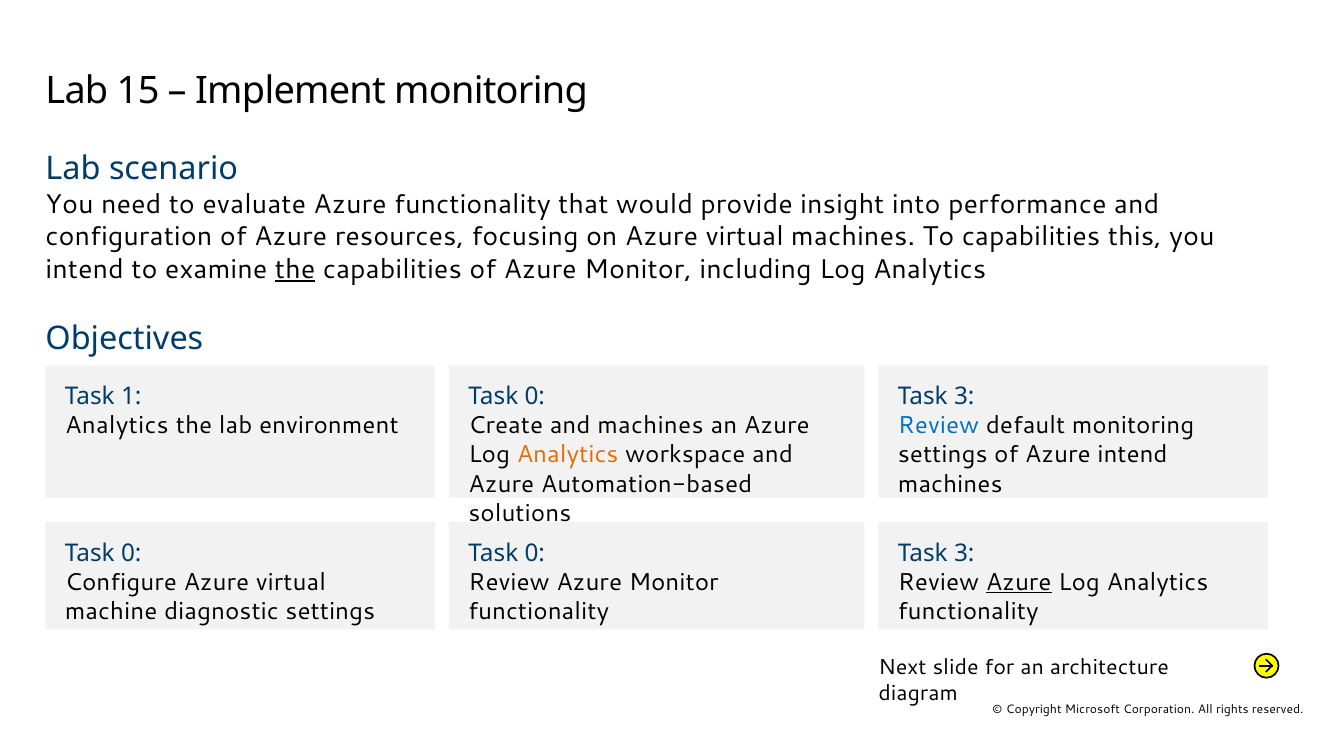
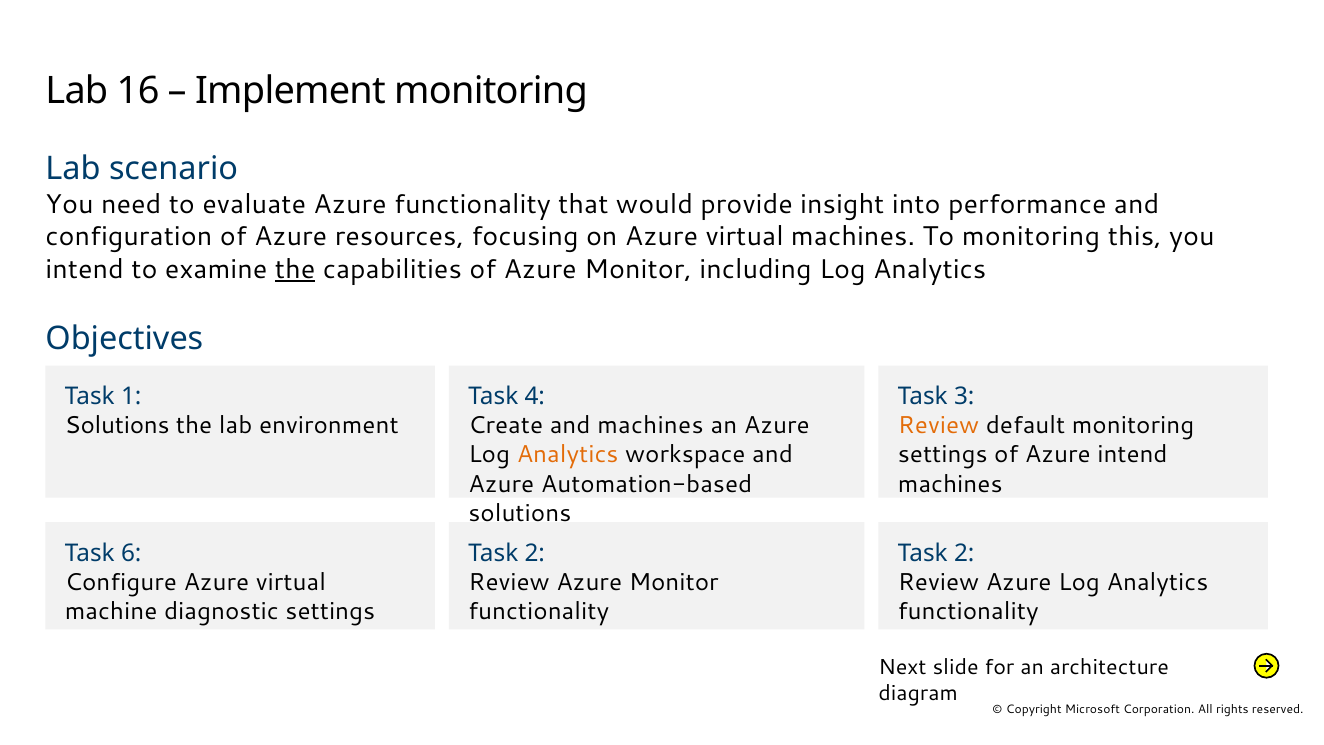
15: 15 -> 16 (138, 91)
To capabilities: capabilities -> monitoring (1031, 236)
0: 0 -> 4 (535, 396)
Analytics: Analytics -> Solutions (117, 425)
Review colour: blue -> orange (939, 425)
0: 0 -> 6 (131, 553)
0: 0 -> 2 (535, 553)
3: 3 -> 2 (964, 553)
Azure underline: present -> none (1019, 582)
